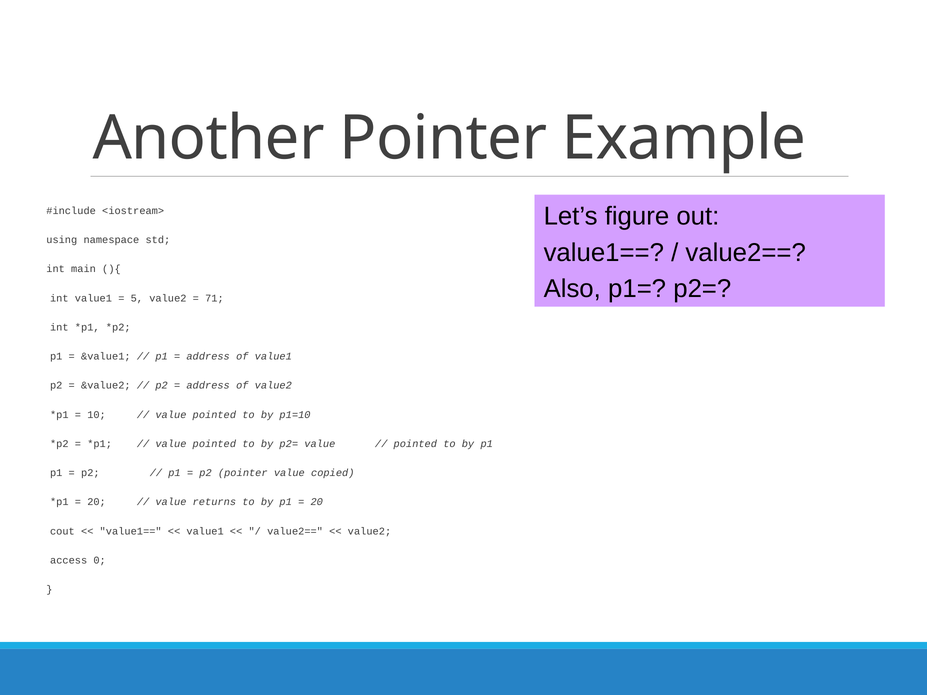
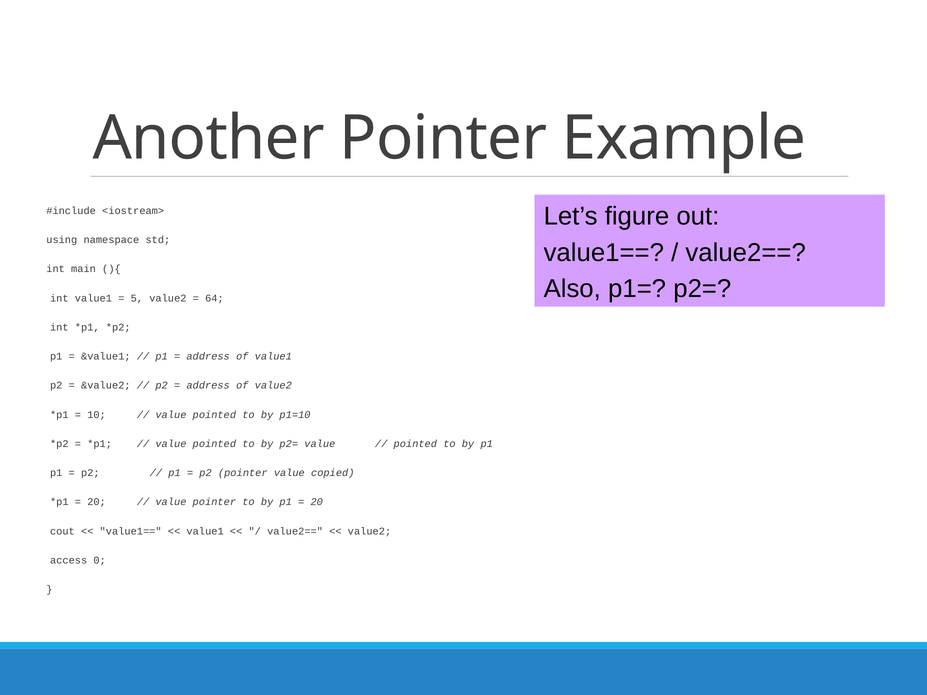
71: 71 -> 64 (214, 298)
value returns: returns -> pointer (214, 502)
